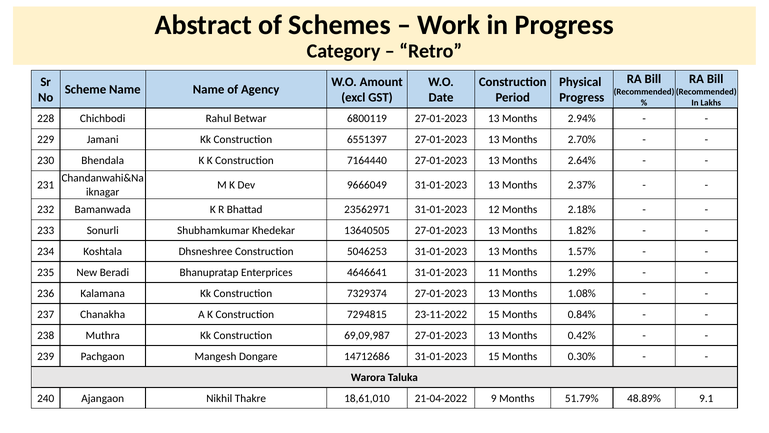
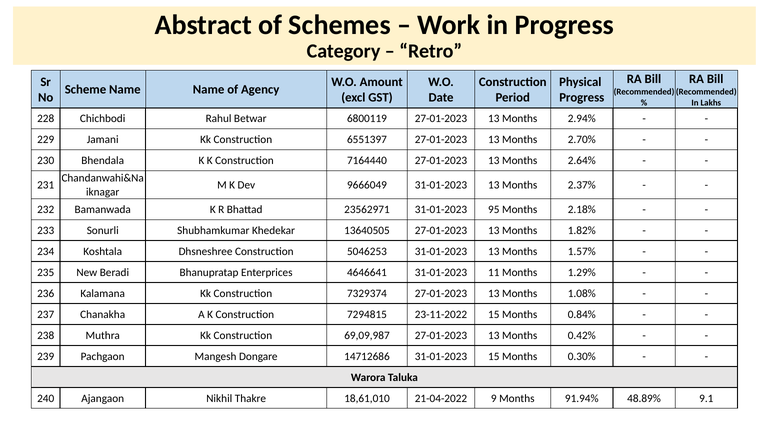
12: 12 -> 95 (494, 209)
51.79%: 51.79% -> 91.94% (582, 398)
